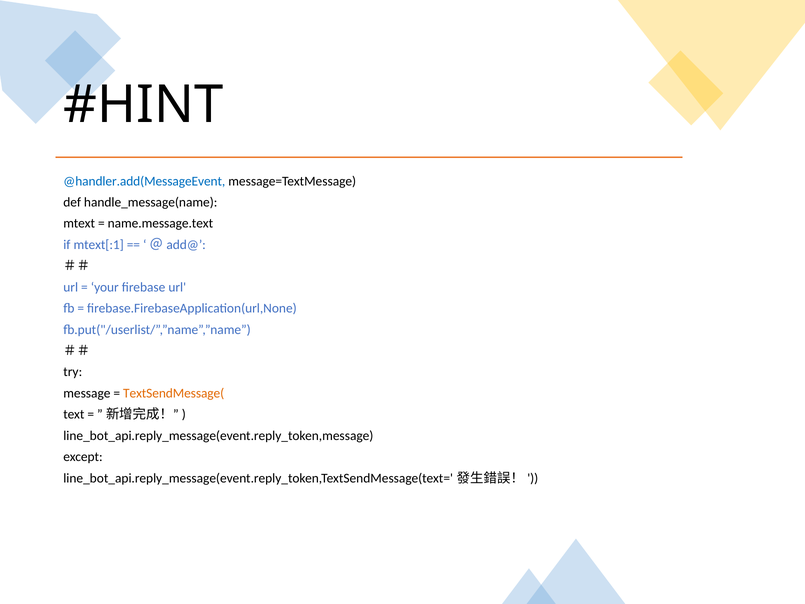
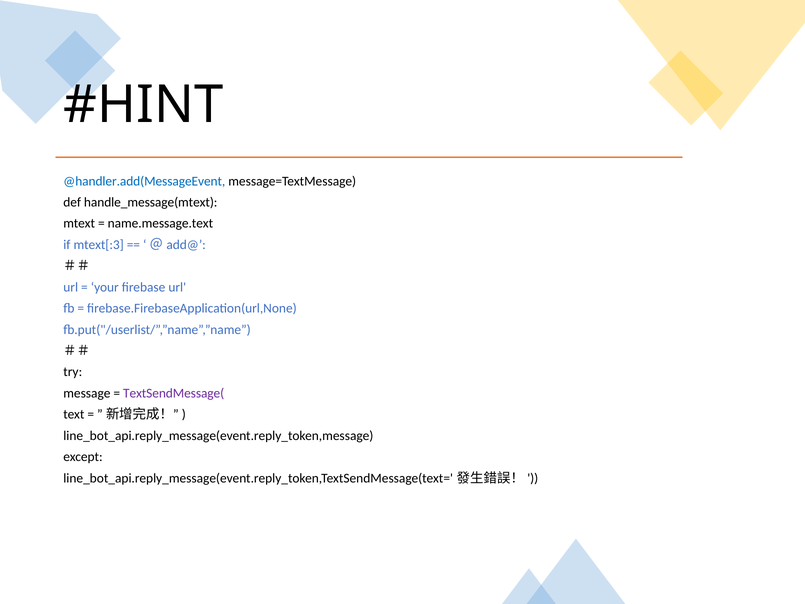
handle_message(name: handle_message(name -> handle_message(mtext (151, 202)
mtext[:1: mtext[:1 -> mtext[:3 (99, 245)
TextSendMessage( colour: orange -> purple (174, 393)
